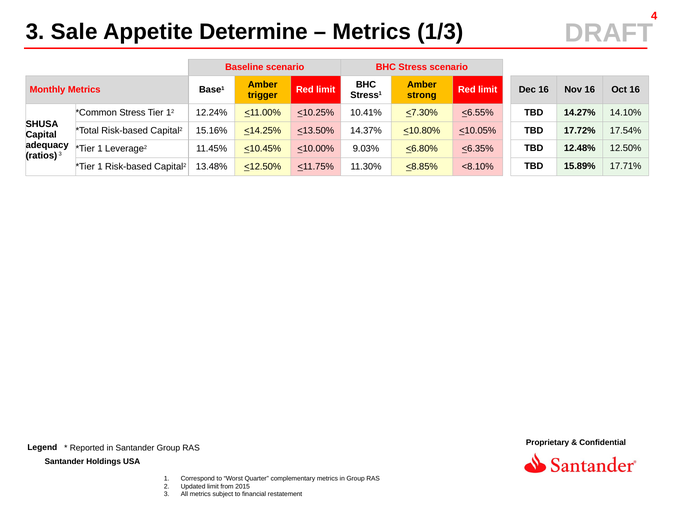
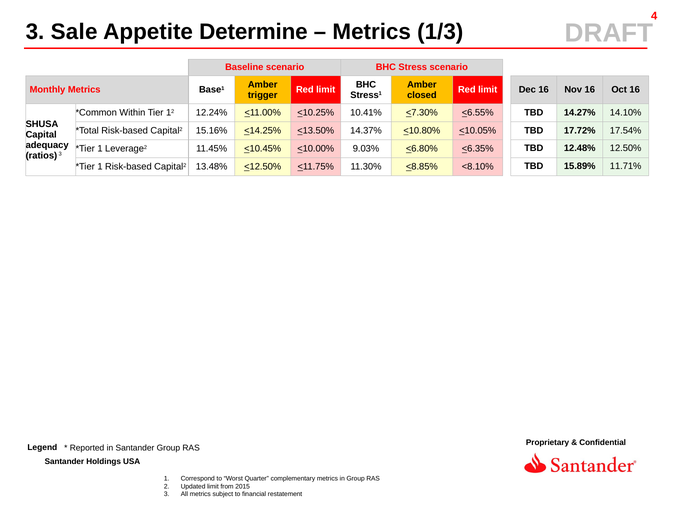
strong: strong -> closed (422, 95)
Stress: Stress -> Within (132, 113)
17.71%: 17.71% -> 11.71% (626, 166)
